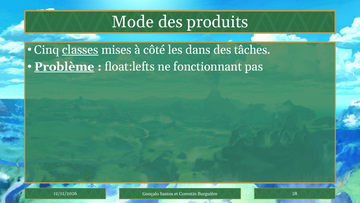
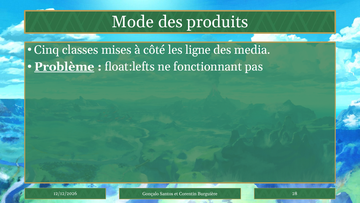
classes underline: present -> none (80, 50)
dans: dans -> ligne (198, 50)
tâches: tâches -> media (252, 50)
